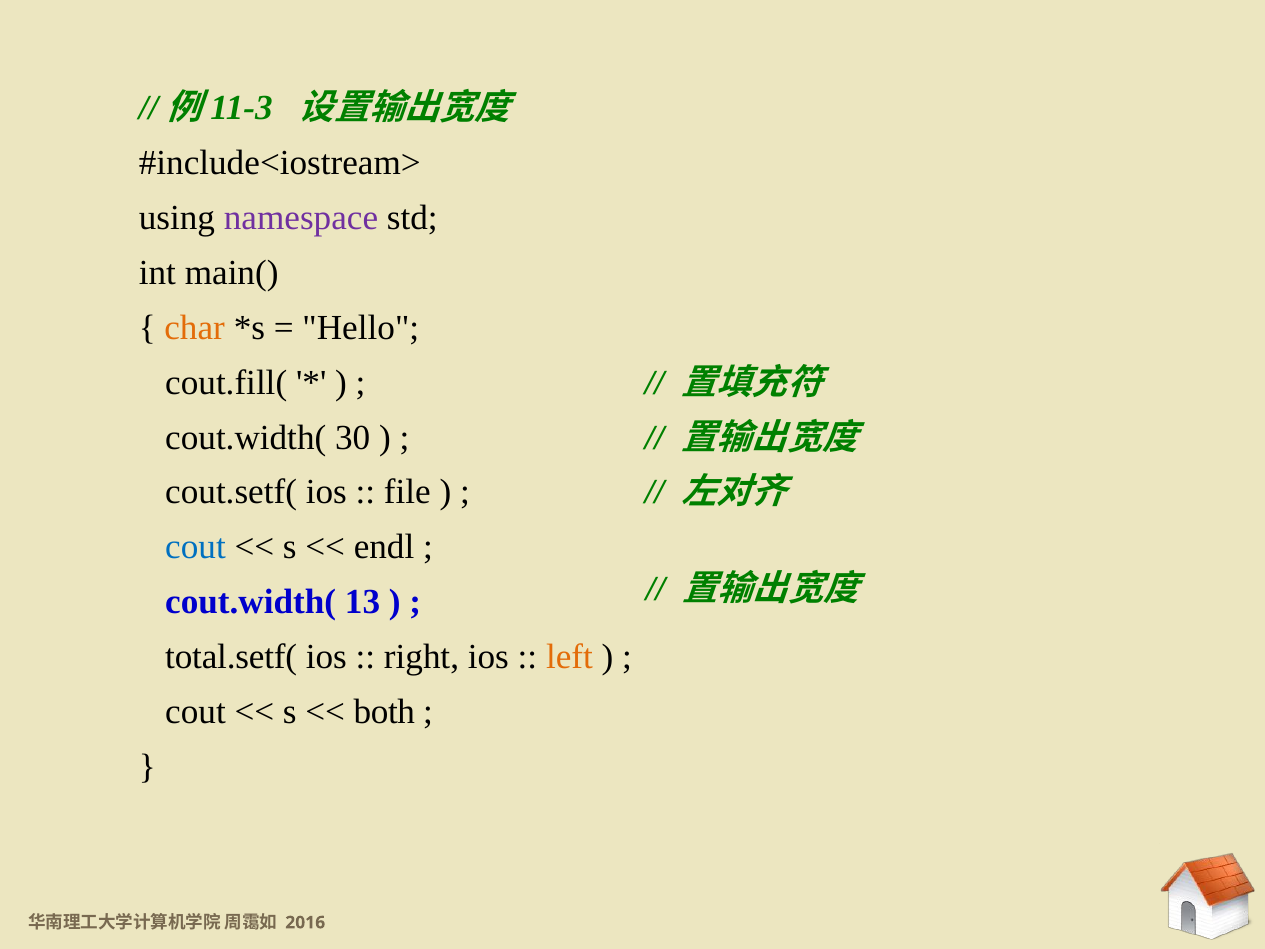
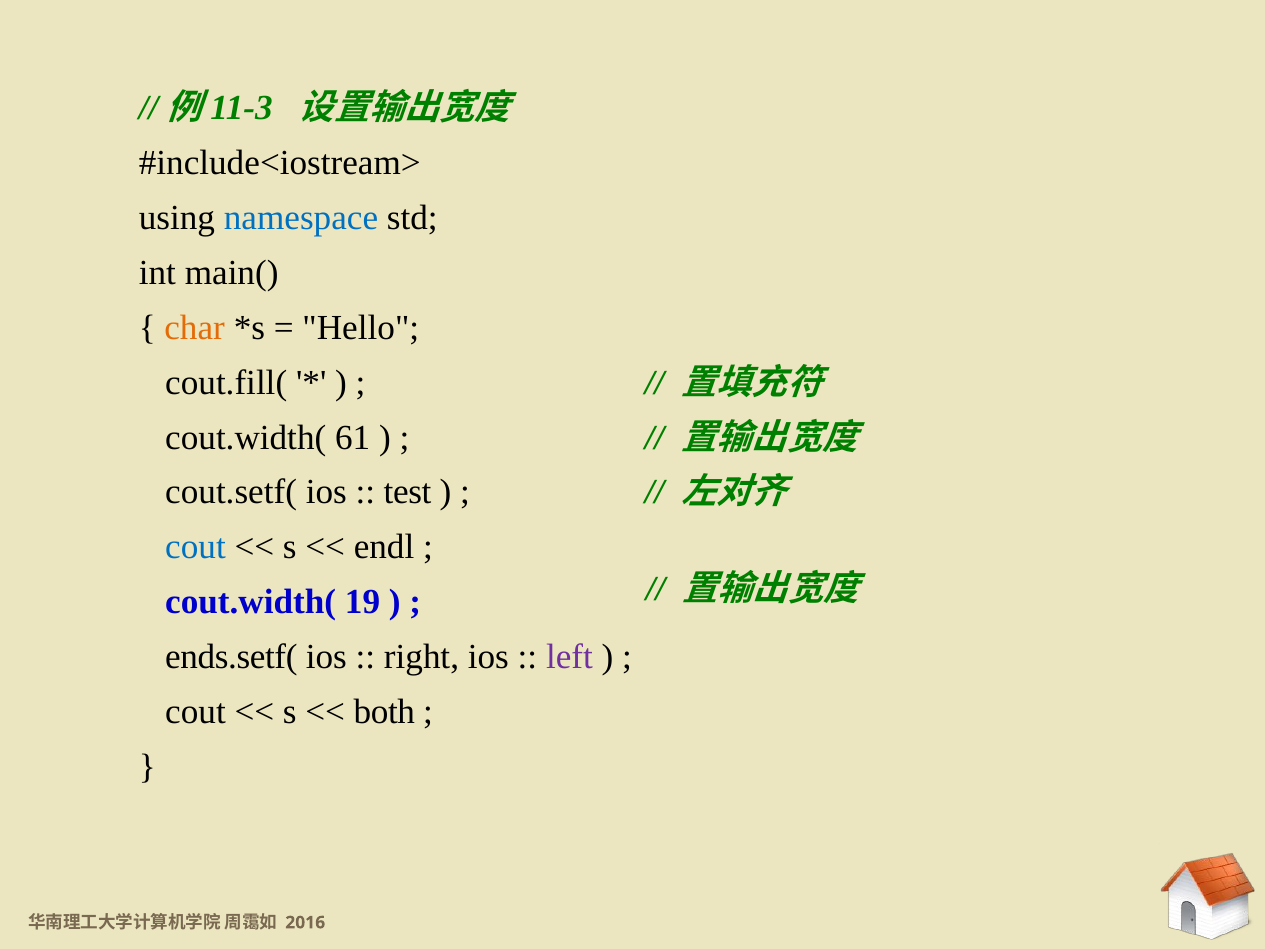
namespace colour: purple -> blue (301, 218)
30: 30 -> 61 (353, 437)
file: file -> test (407, 492)
13: 13 -> 19 (363, 602)
total.setf(: total.setf( -> ends.setf( (231, 657)
left colour: orange -> purple (570, 657)
